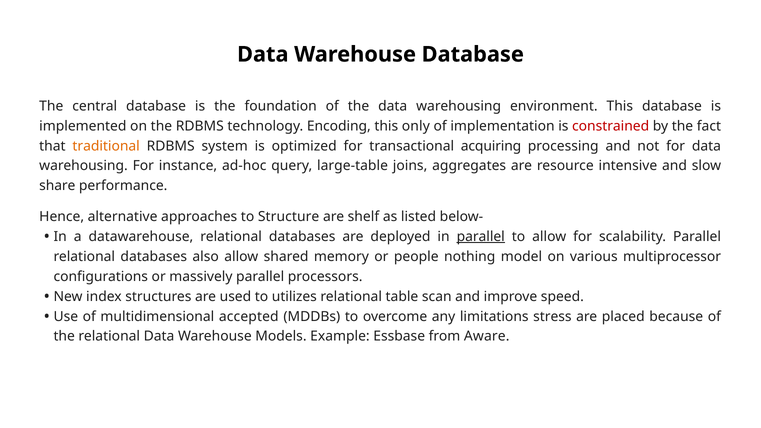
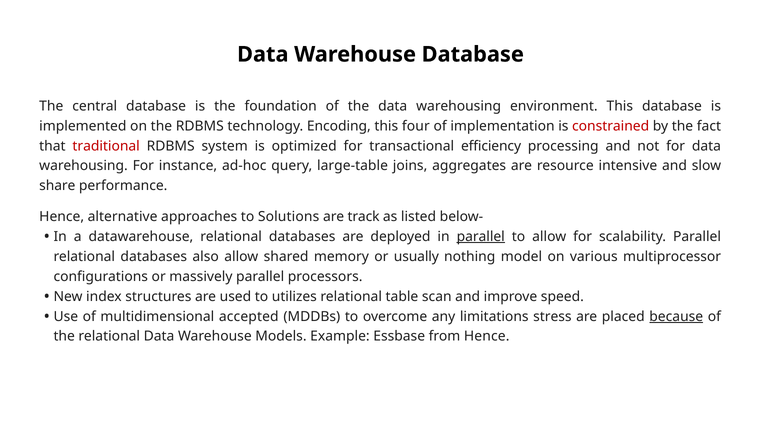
only: only -> four (416, 126)
traditional colour: orange -> red (106, 146)
acquiring: acquiring -> efficiency (491, 146)
Structure: Structure -> Solutions (289, 217)
shelf: shelf -> track (364, 217)
people: people -> usually (416, 257)
because underline: none -> present (676, 316)
from Aware: Aware -> Hence (487, 336)
